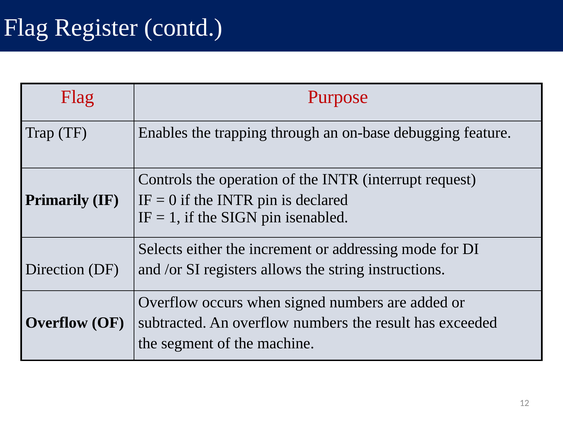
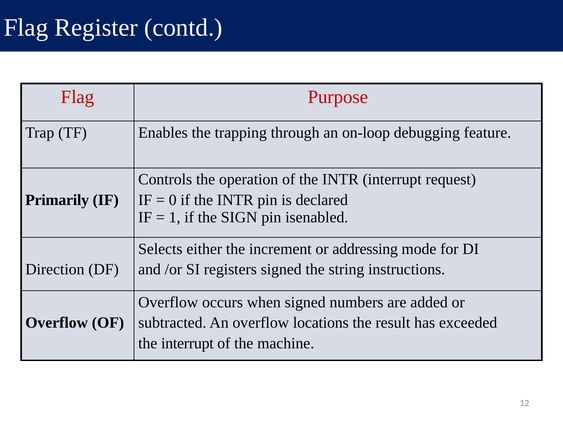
on-base: on-base -> on-loop (366, 133)
registers allows: allows -> signed (281, 270)
overflow numbers: numbers -> locations (321, 323)
the segment: segment -> interrupt (187, 343)
